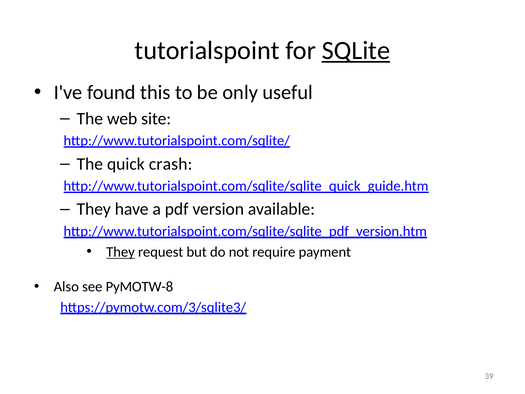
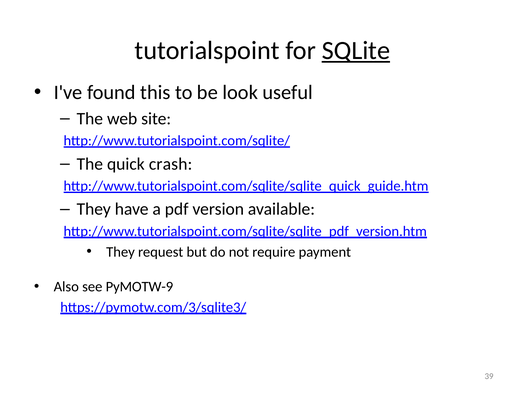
only: only -> look (240, 93)
They underline: present -> none (120, 252)
PyMOTW-8: PyMOTW-8 -> PyMOTW-9 (139, 287)
